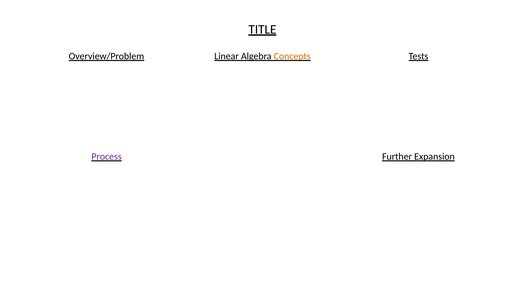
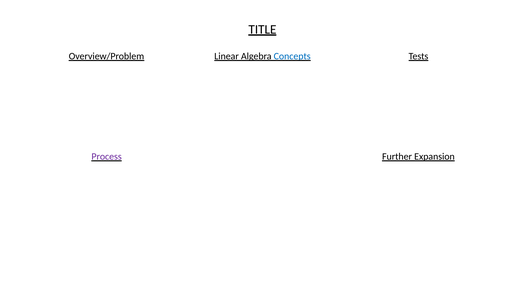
Concepts colour: orange -> blue (292, 56)
